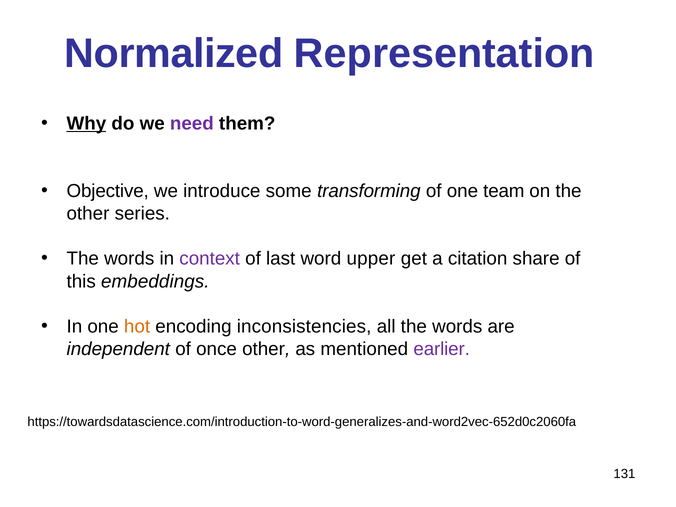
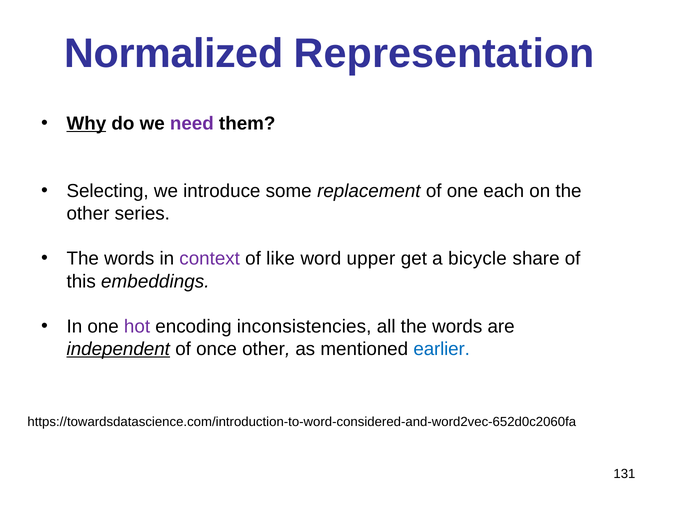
Objective: Objective -> Selecting (108, 191)
transforming: transforming -> replacement (369, 191)
team: team -> each (504, 191)
last: last -> like (281, 259)
citation: citation -> bicycle (478, 259)
hot colour: orange -> purple (137, 326)
independent underline: none -> present (118, 349)
earlier colour: purple -> blue (442, 349)
https://towardsdatascience.com/introduction-to-word-generalizes-and-word2vec-652d0c2060fa: https://towardsdatascience.com/introduction-to-word-generalizes-and-word2vec-652d0c2060fa -> https://towardsdatascience.com/introduction-to-word-considered-and-word2vec-652d0c2060fa (302, 422)
